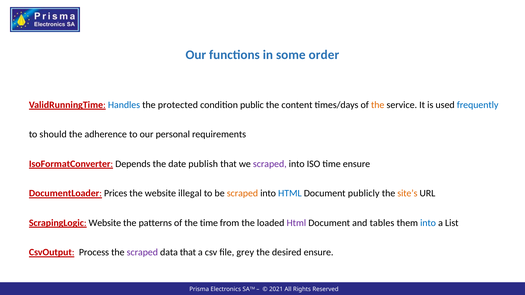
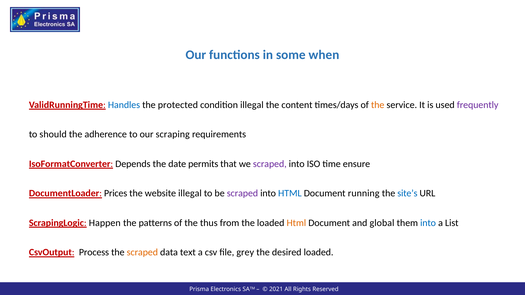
order: order -> when (324, 55)
condition public: public -> illegal (252, 105)
frequently colour: blue -> purple (478, 105)
personal: personal -> scraping (173, 135)
publish: publish -> permits (203, 164)
scraped colour: orange -> purple (242, 194)
publicly: publicly -> running (364, 194)
site’s colour: orange -> blue (407, 194)
ScrapingLogic Website: Website -> Happen (105, 223)
the time: time -> thus (209, 223)
Html colour: purple -> orange (296, 223)
tables: tables -> global (382, 223)
scraped colour: purple -> orange (142, 253)
data that: that -> text (188, 253)
desired ensure: ensure -> loaded (319, 253)
